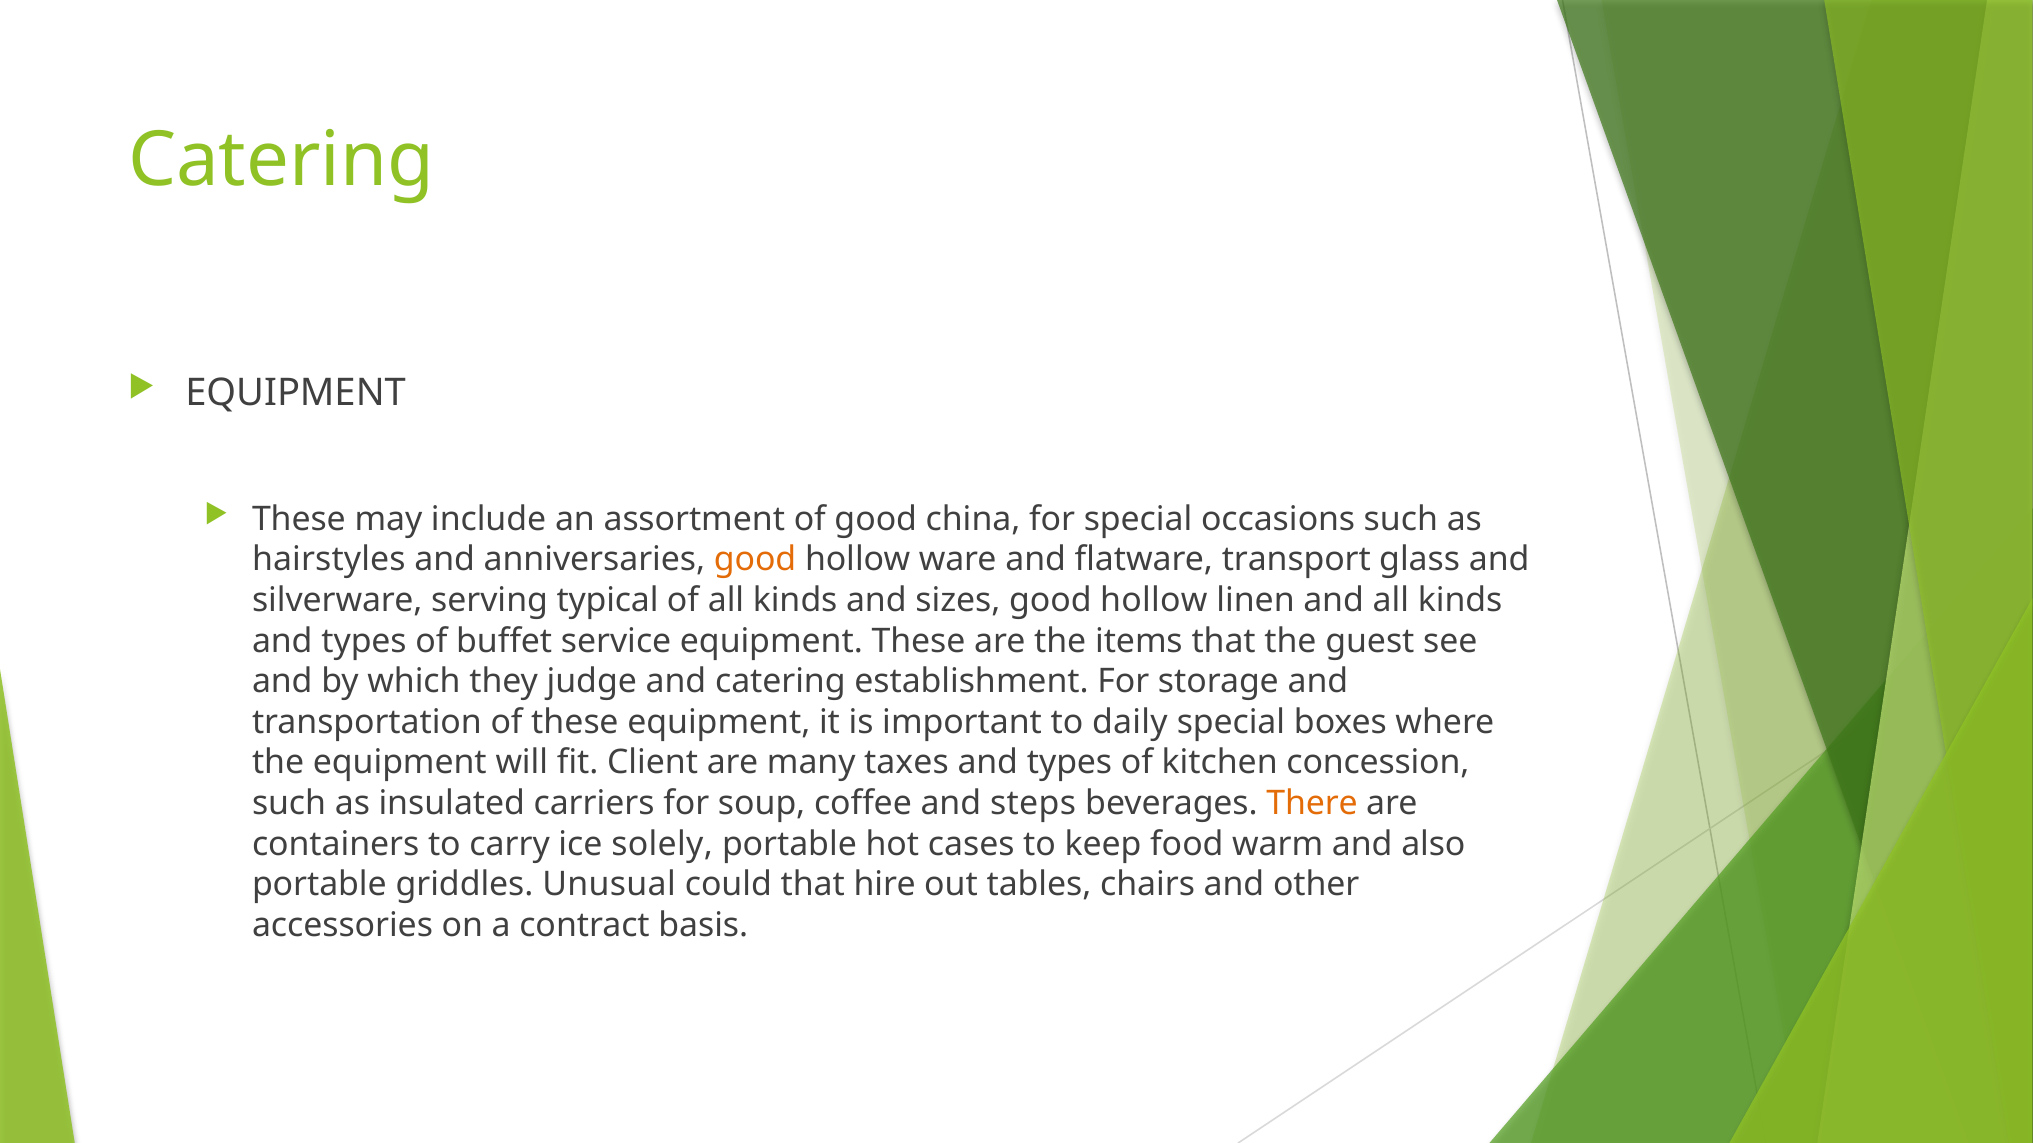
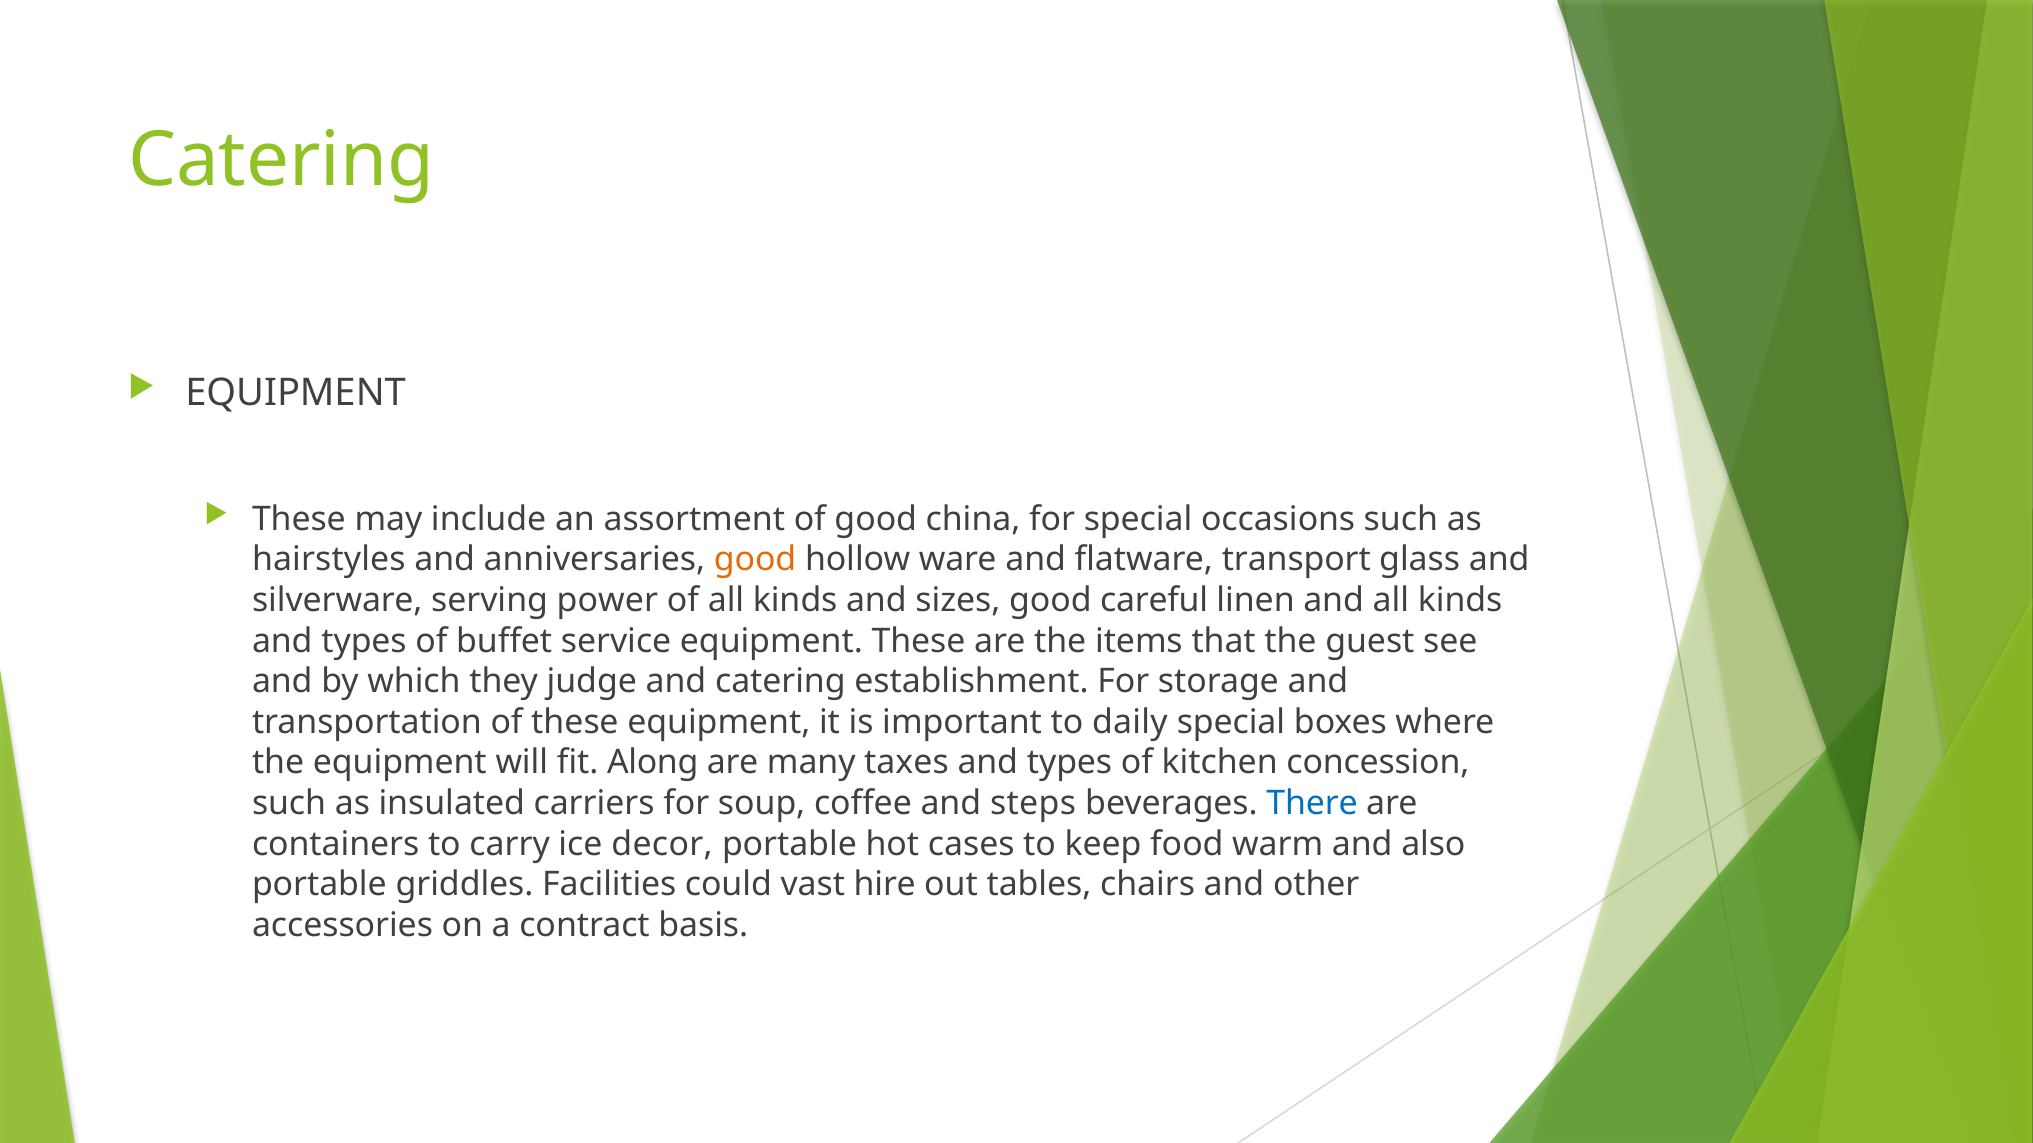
typical: typical -> power (607, 601)
sizes good hollow: hollow -> careful (1154, 601)
Client: Client -> Along (653, 763)
There colour: orange -> blue (1312, 804)
solely: solely -> decor (662, 844)
Unusual: Unusual -> Facilities (609, 885)
could that: that -> vast (813, 885)
